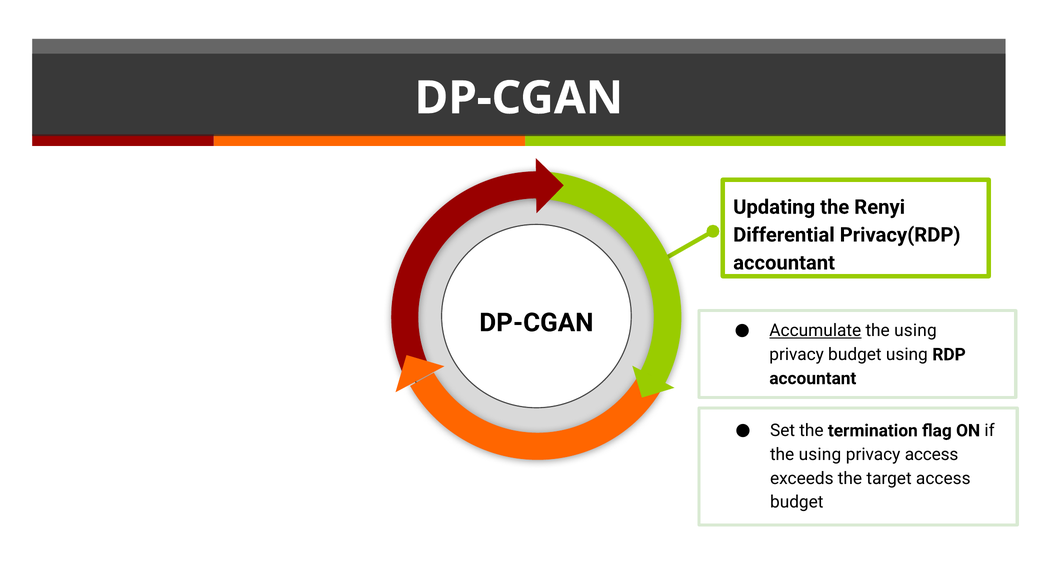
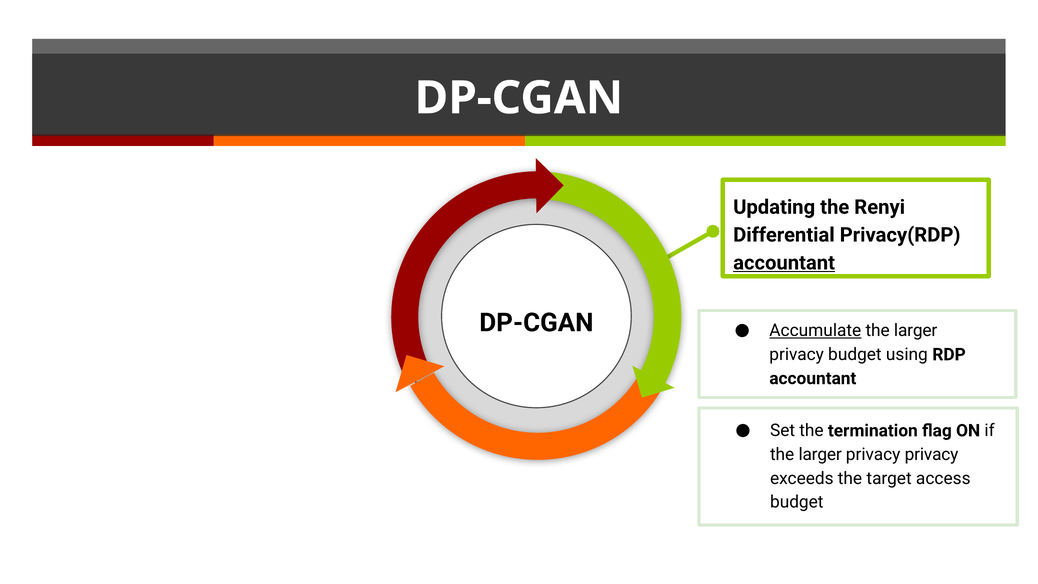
accountant underline: none -> present (784, 263)
using: using -> larger (916, 331)
using: using -> larger (820, 454)
privacy access: access -> privacy (932, 454)
